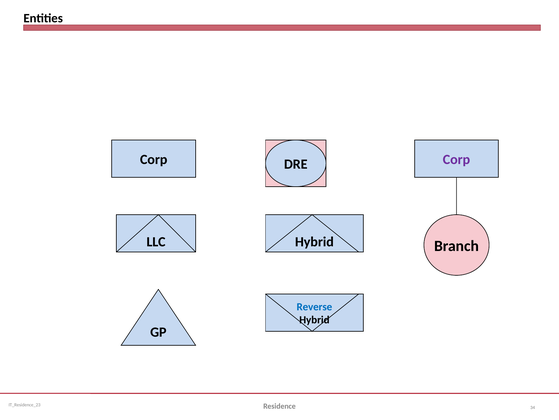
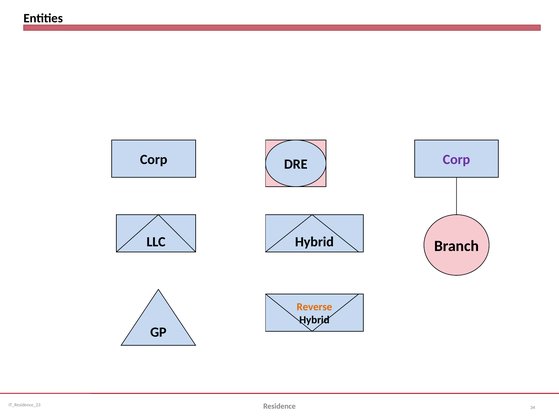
Reverse colour: blue -> orange (314, 306)
